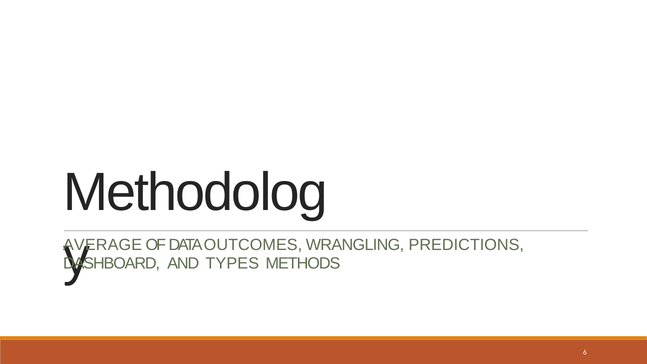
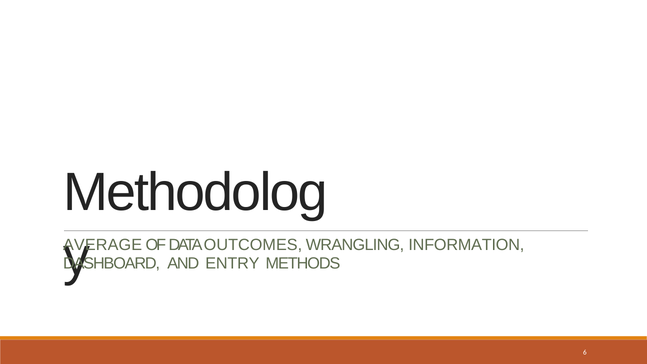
PREDICTIONS: PREDICTIONS -> INFORMATION (466, 245)
TYPES: TYPES -> ENTRY (232, 264)
